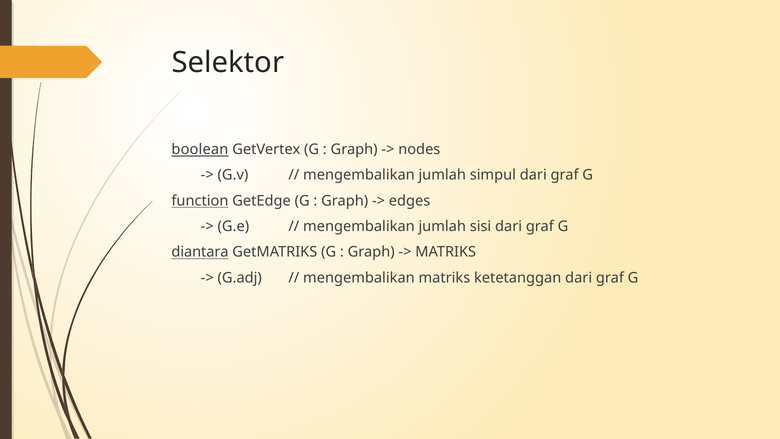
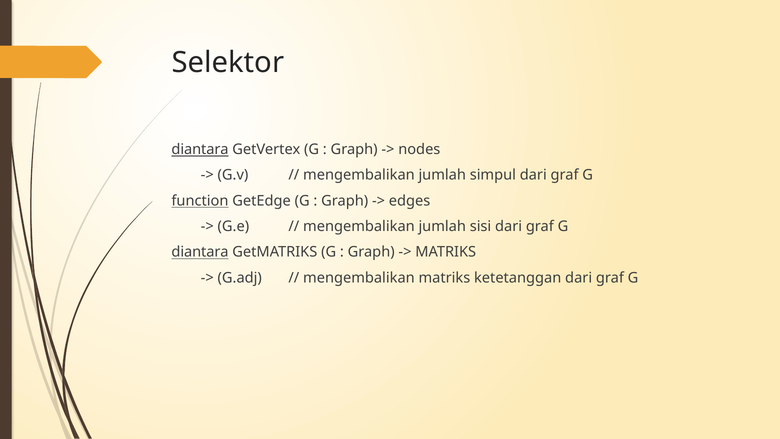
boolean: boolean -> diantara (200, 149)
